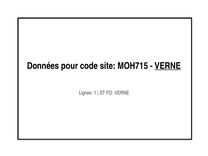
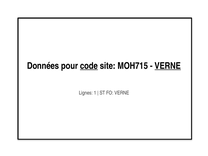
code underline: none -> present (89, 66)
